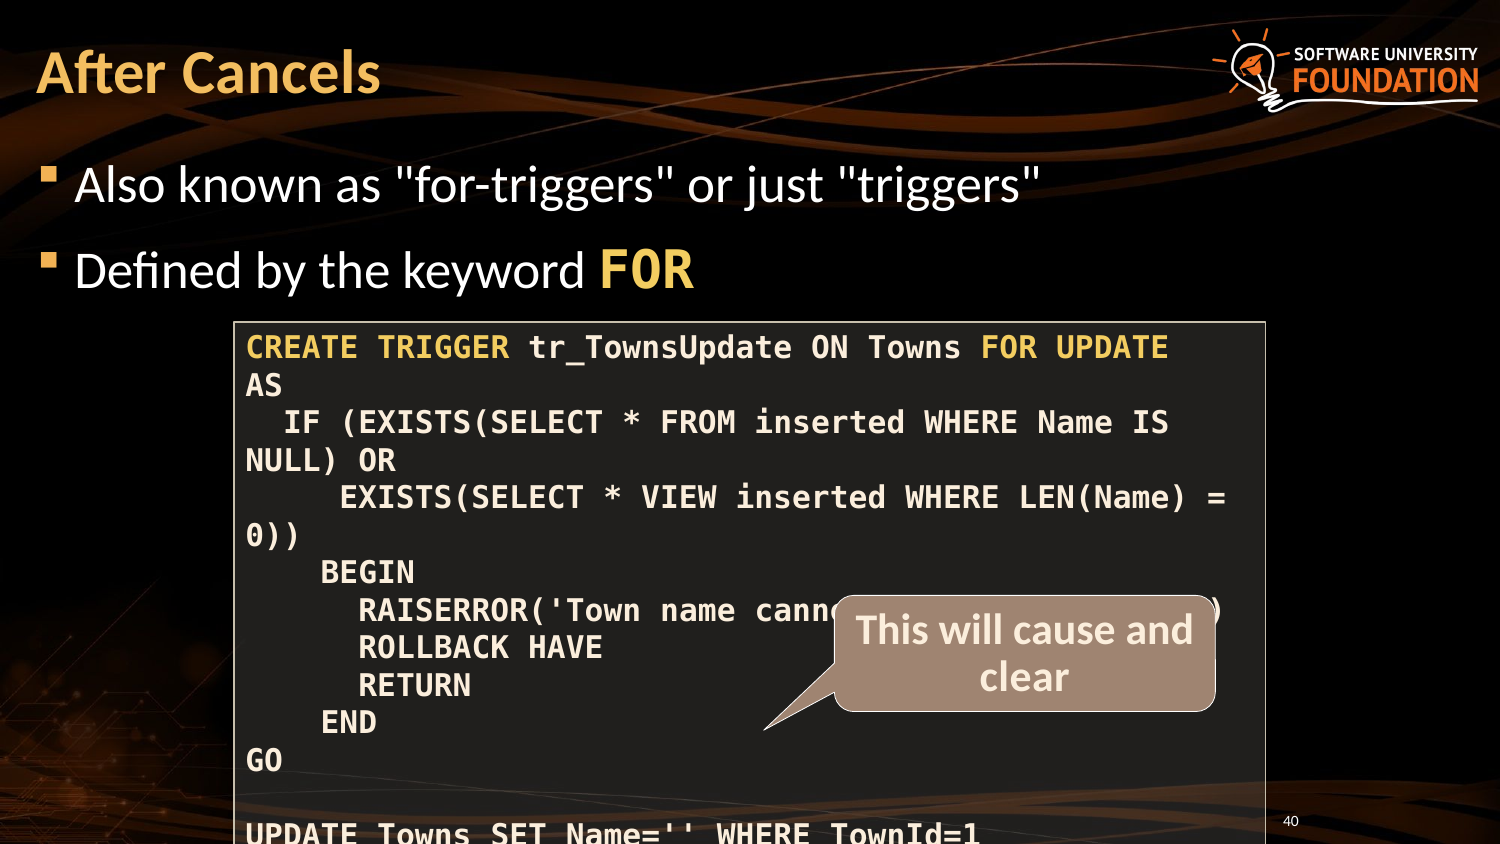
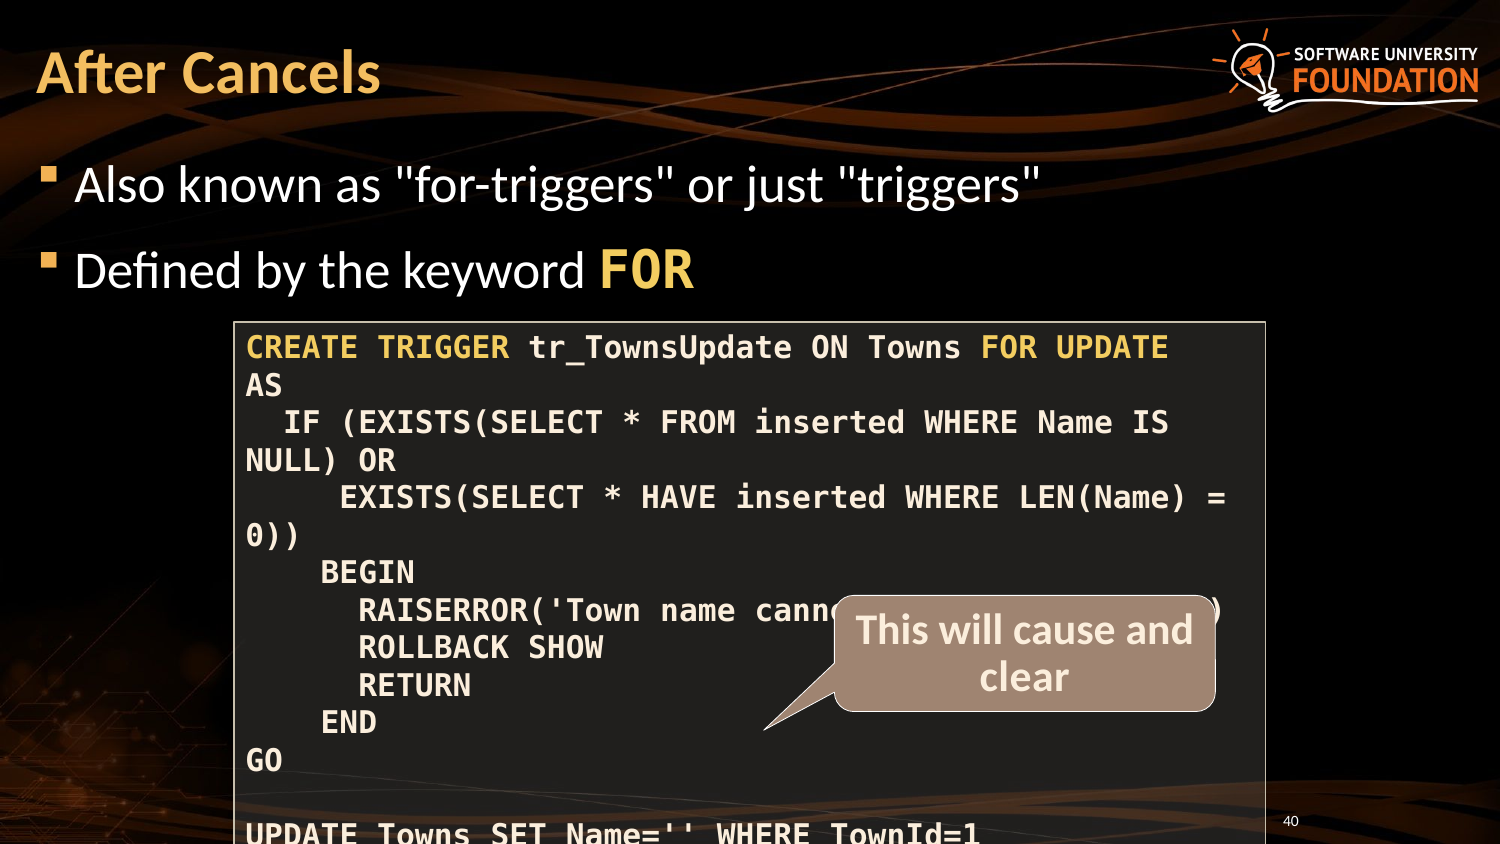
VIEW: VIEW -> HAVE (679, 498)
HAVE: HAVE -> SHOW (566, 648)
